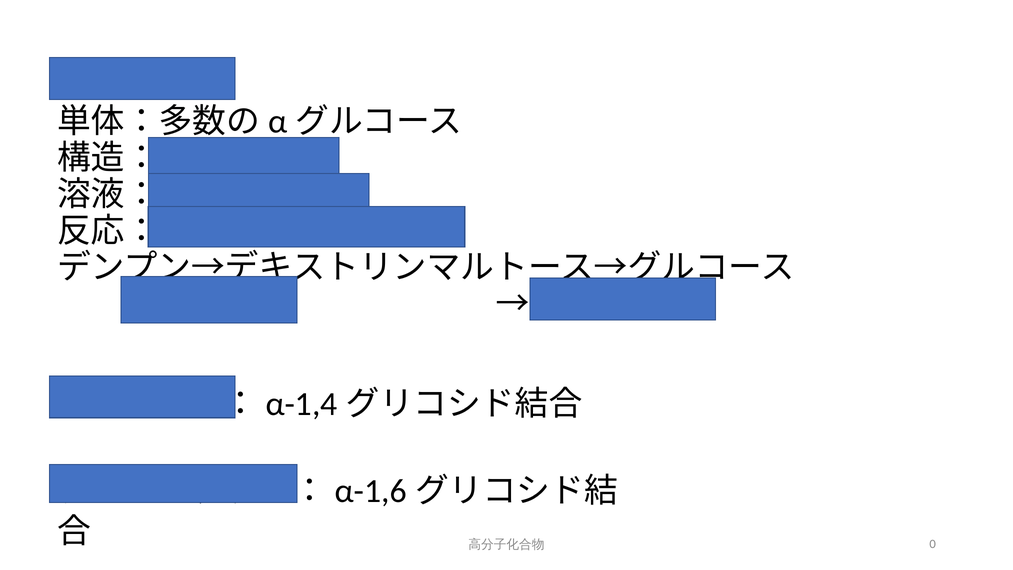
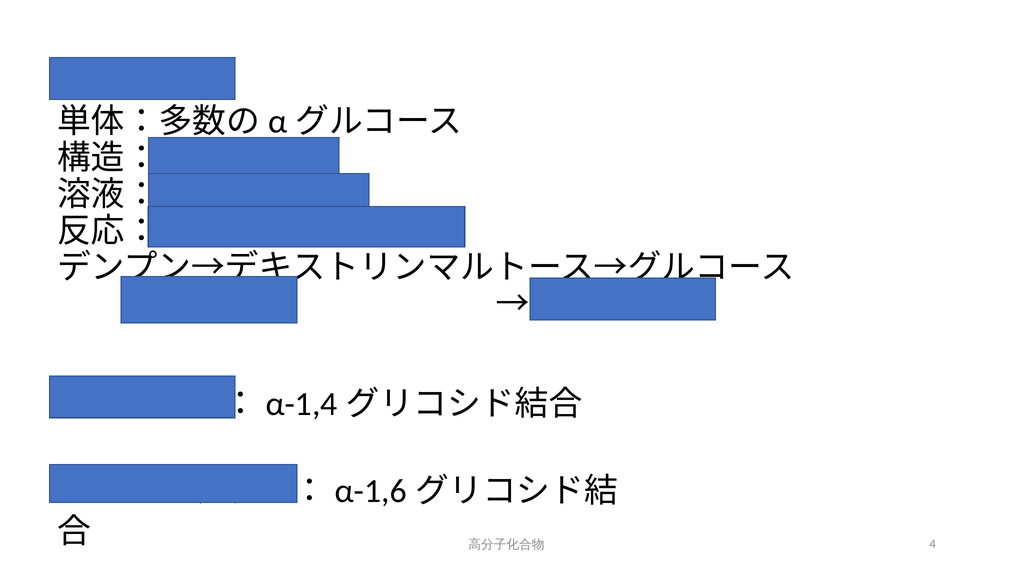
0: 0 -> 4 (933, 544)
